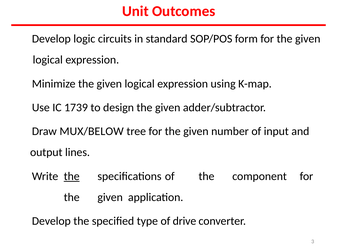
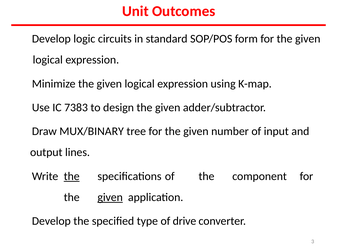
1739: 1739 -> 7383 (76, 108)
MUX/BELOW: MUX/BELOW -> MUX/BINARY (92, 132)
given underline: none -> present (110, 198)
